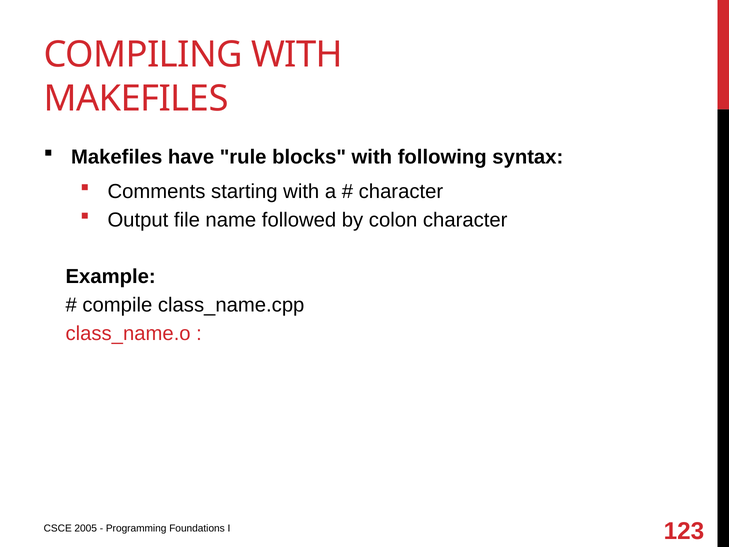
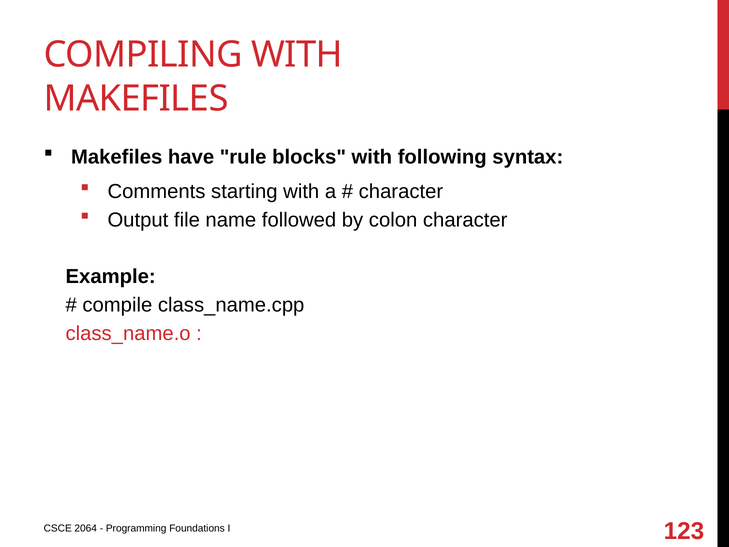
2005: 2005 -> 2064 (86, 528)
